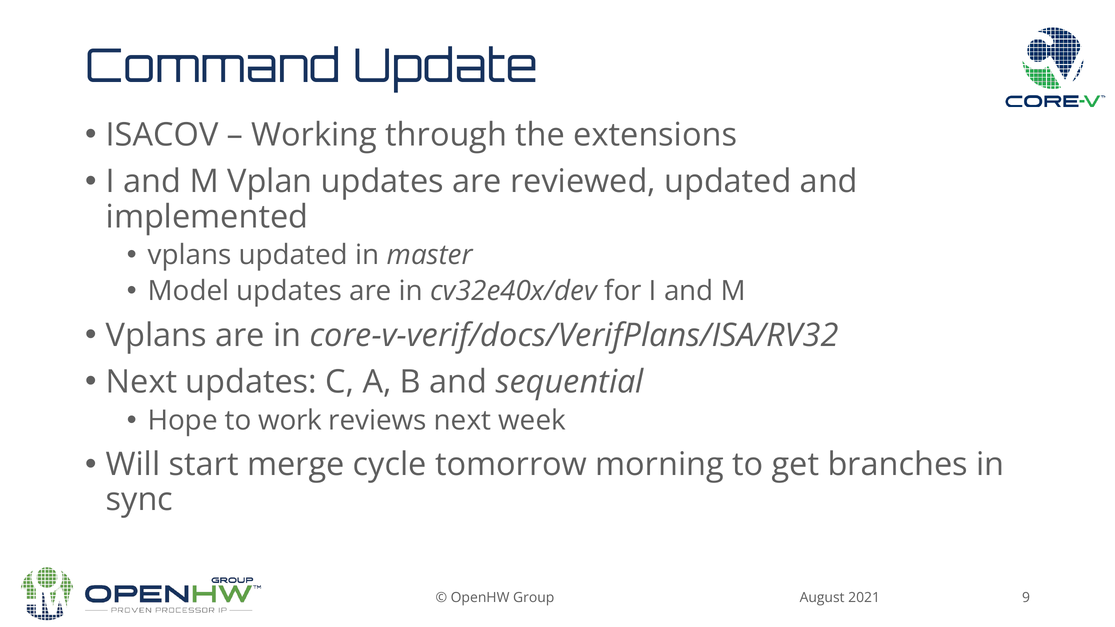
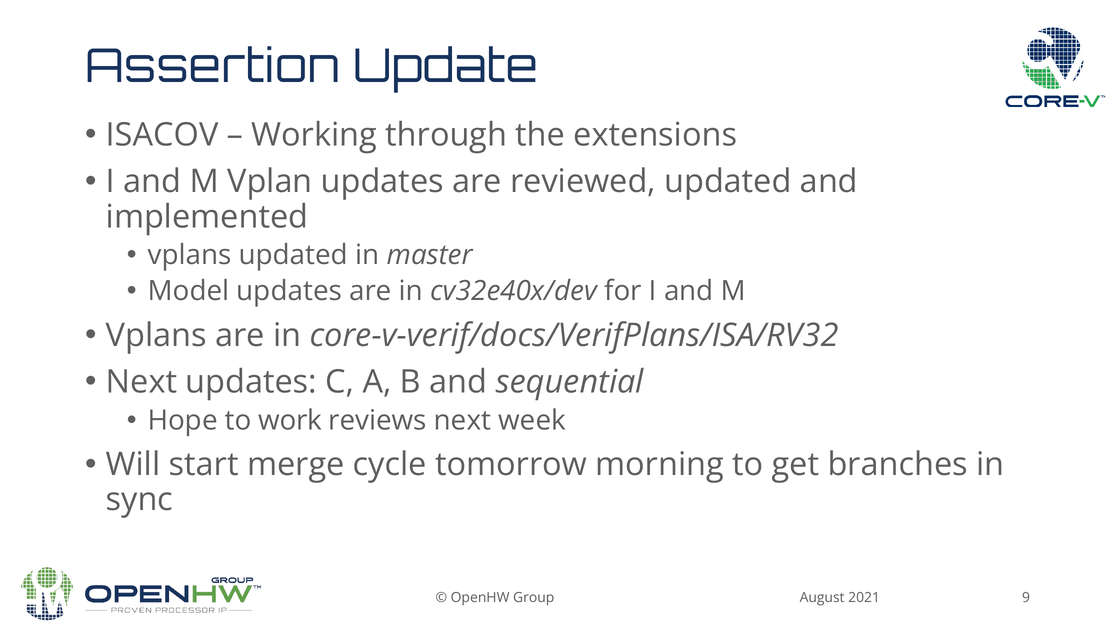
Command: Command -> Assertion (213, 67)
